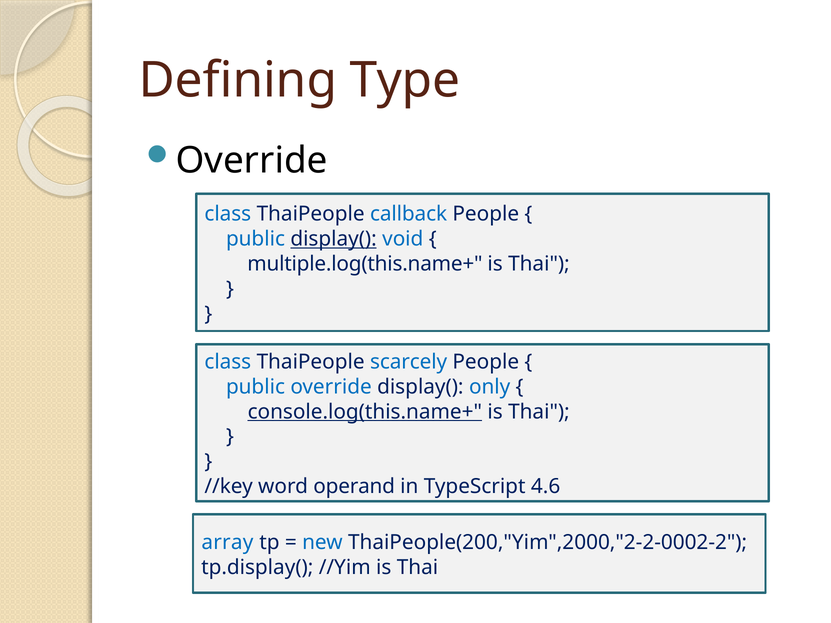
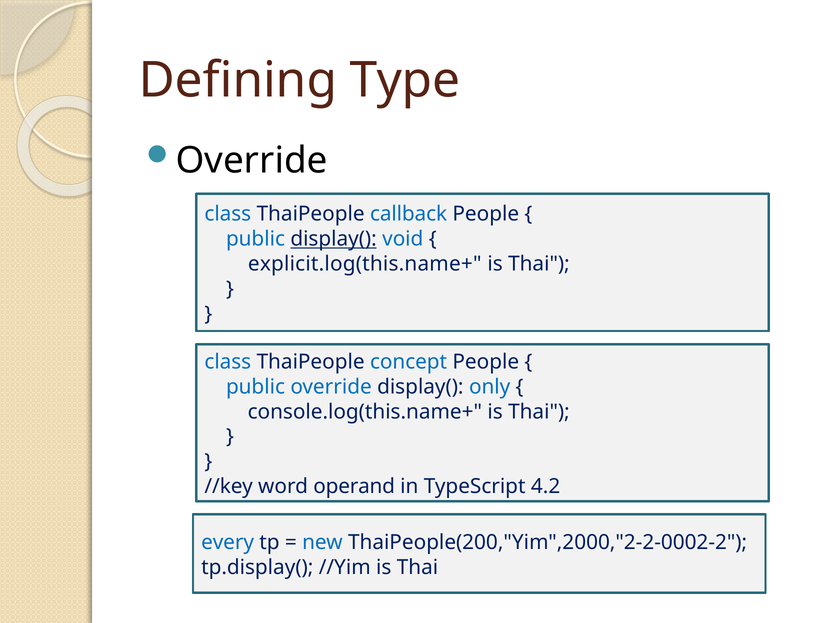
multiple.log(this.name+: multiple.log(this.name+ -> explicit.log(this.name+ (365, 264)
scarcely: scarcely -> concept (409, 362)
console.log(this.name+ underline: present -> none (365, 412)
4.6: 4.6 -> 4.2 (546, 487)
array: array -> every (228, 543)
